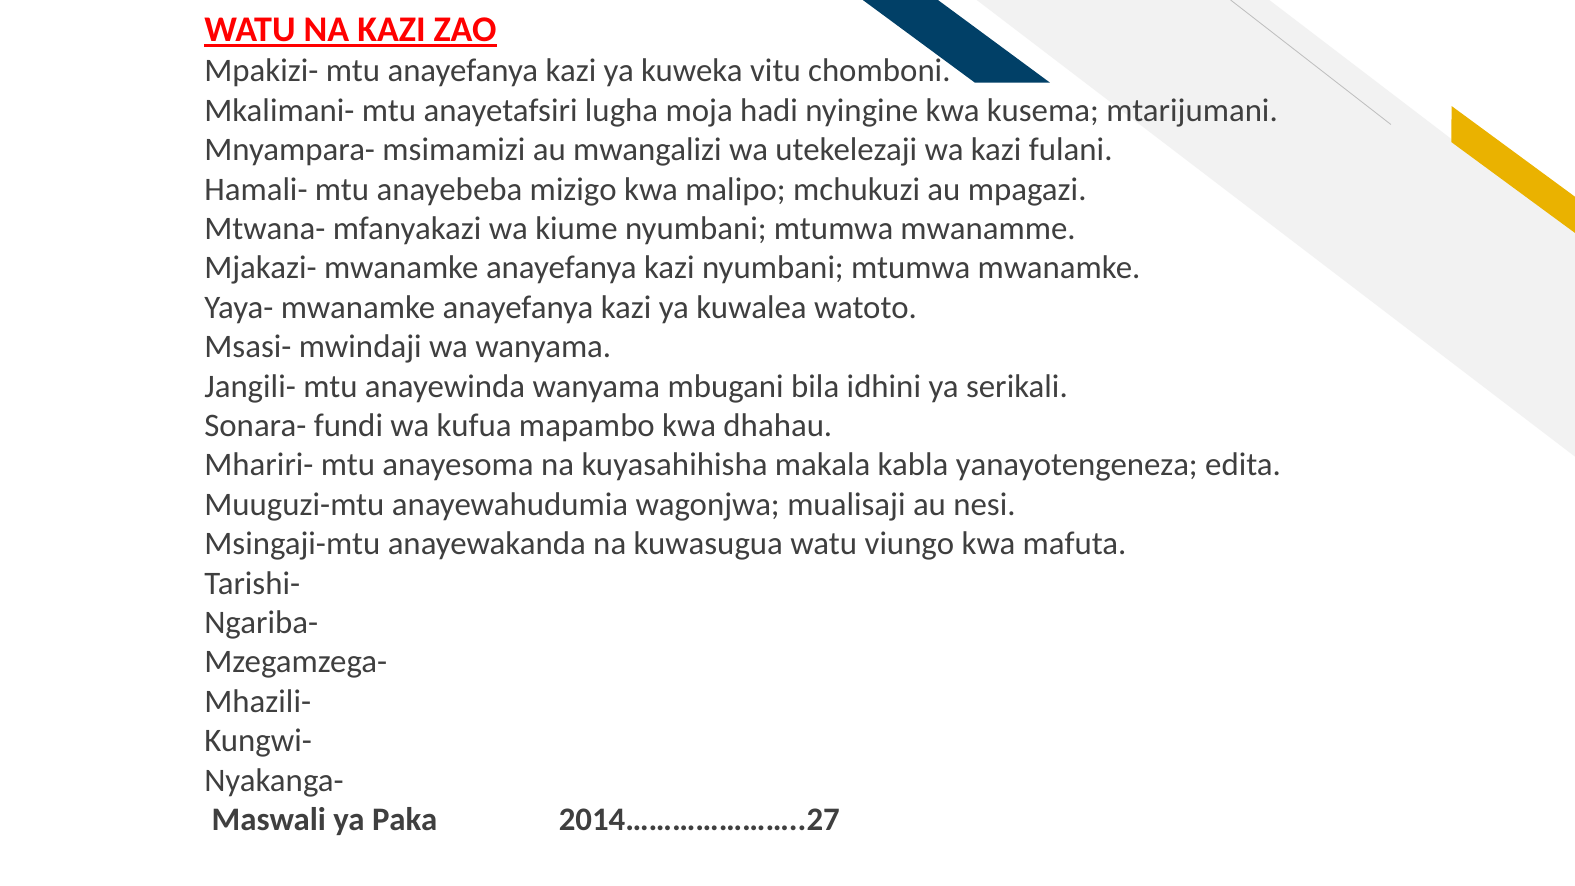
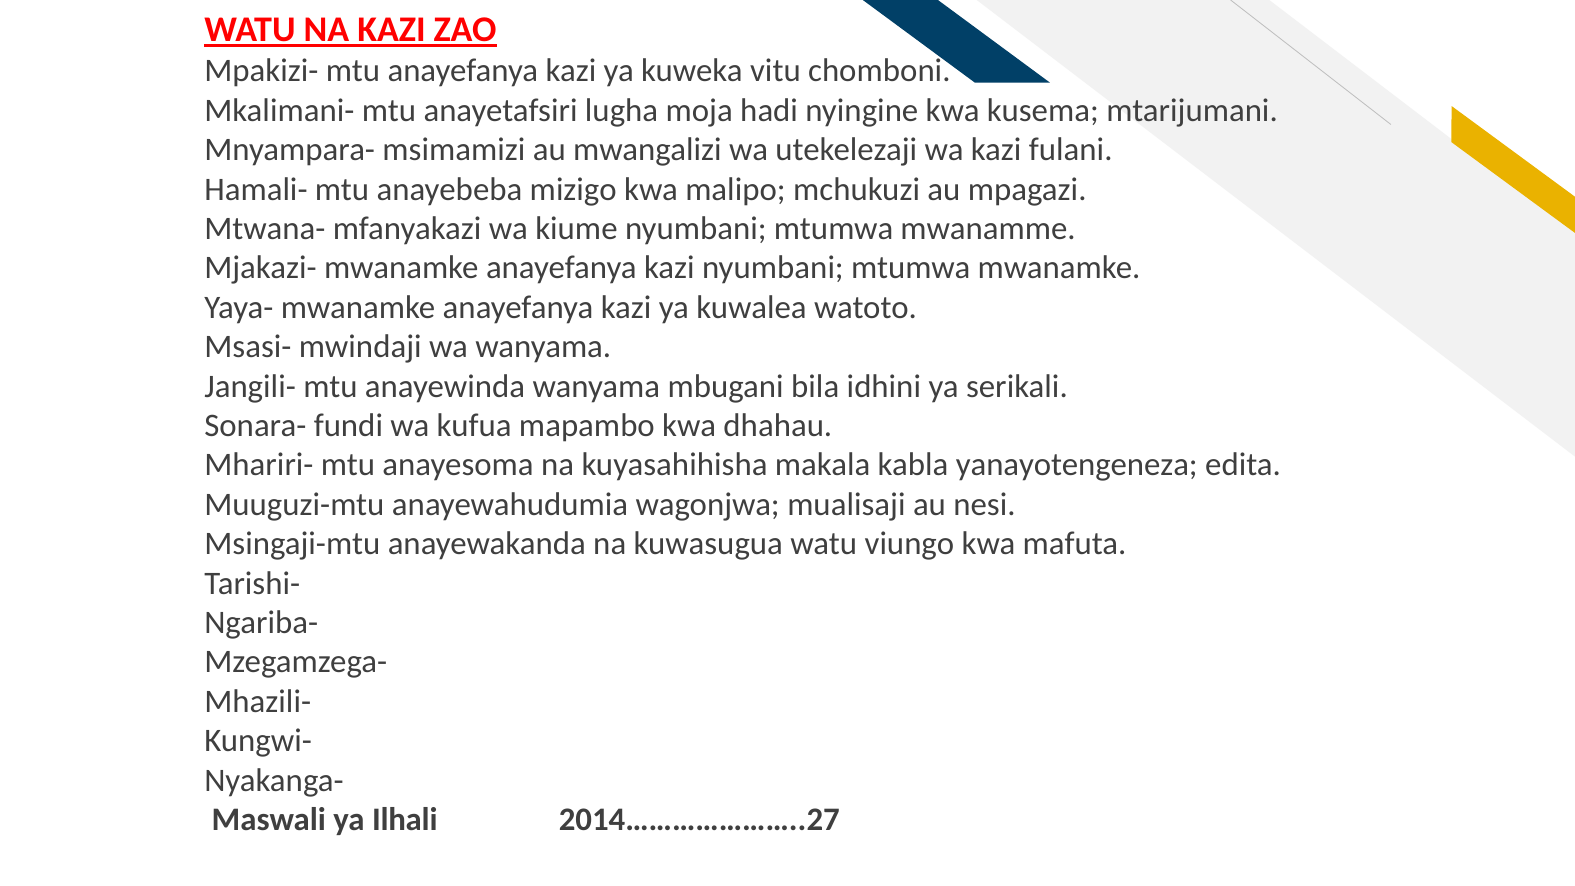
Paka: Paka -> Ilhali (405, 820)
